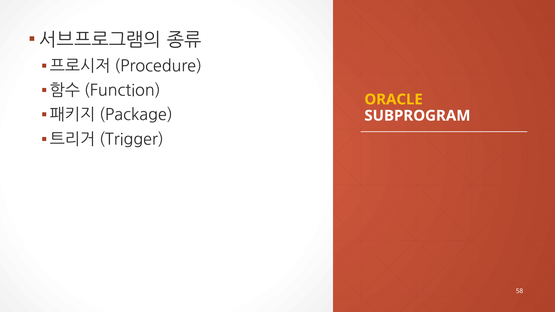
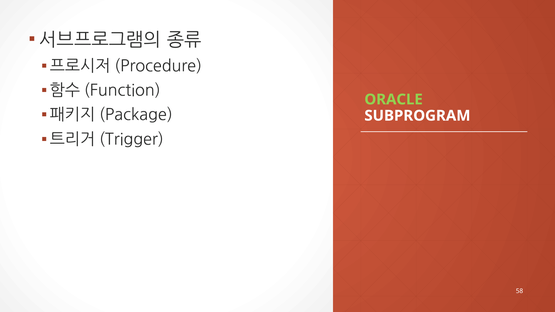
ORACLE colour: yellow -> light green (394, 100)
